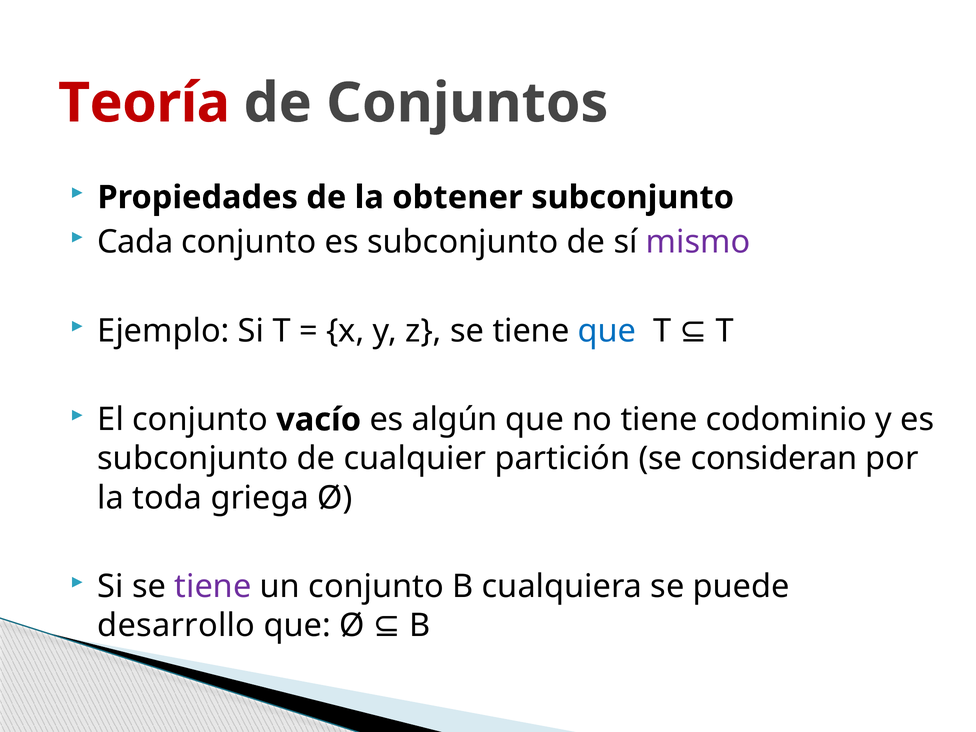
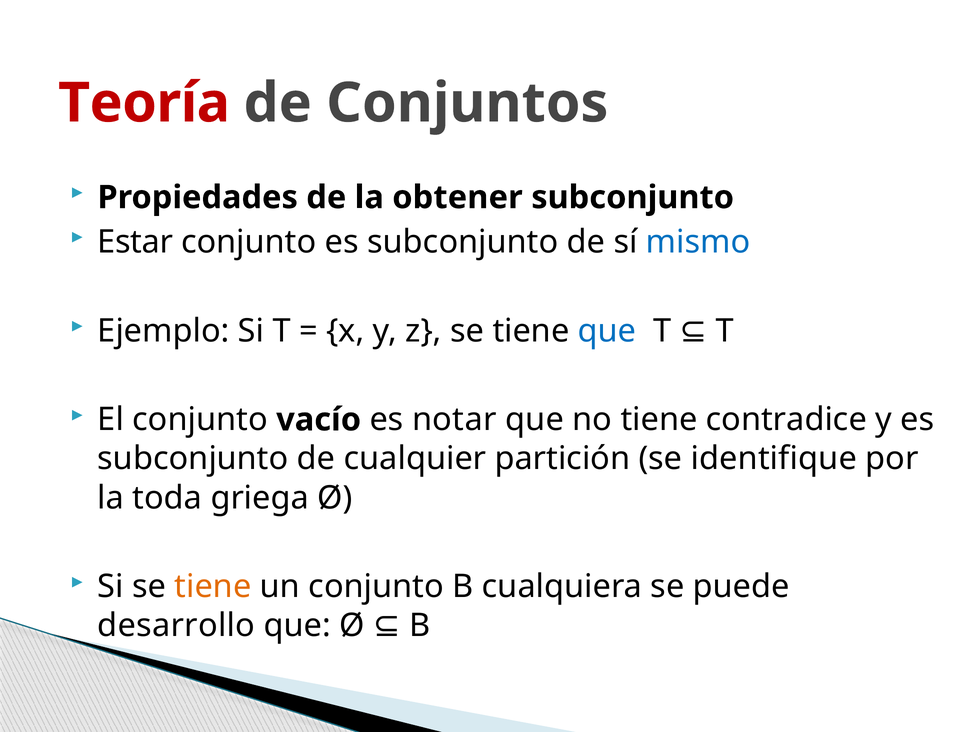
Cada: Cada -> Estar (135, 242)
mismo colour: purple -> blue (698, 242)
algún: algún -> notar (454, 420)
codominio: codominio -> contradice (786, 420)
consideran: consideran -> identifique (774, 459)
tiene colour: purple -> orange (213, 587)
